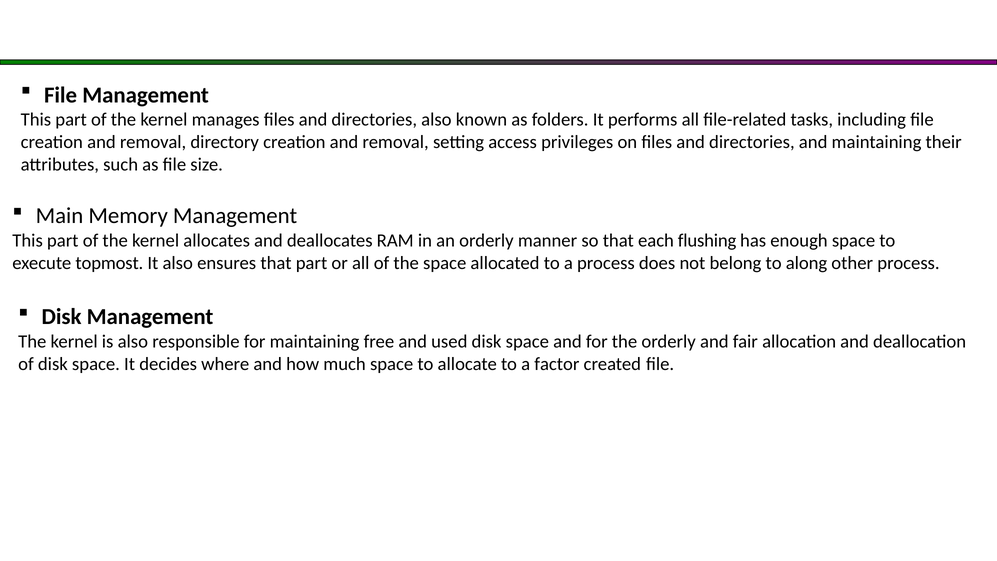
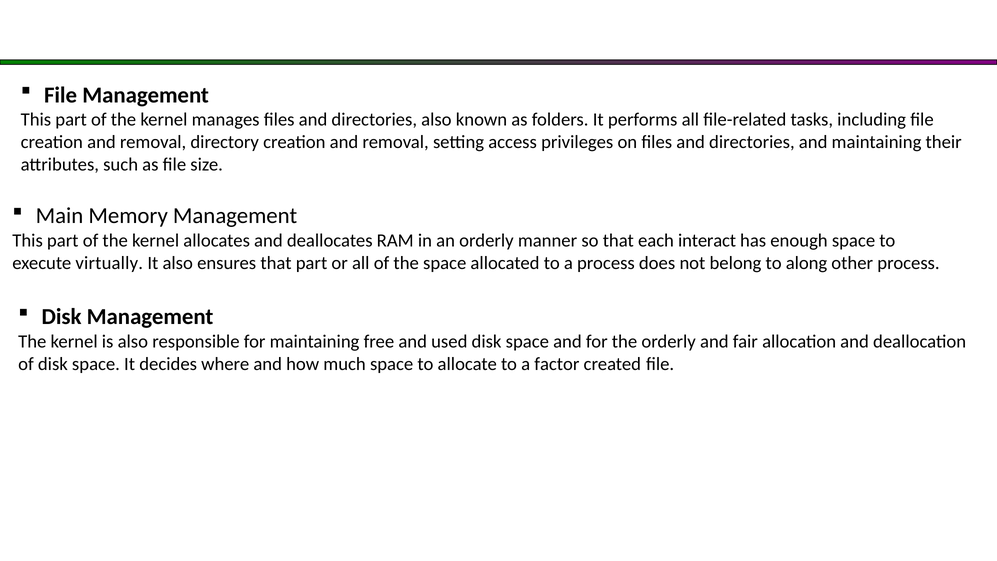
flushing: flushing -> interact (707, 240)
topmost: topmost -> virtually (109, 263)
